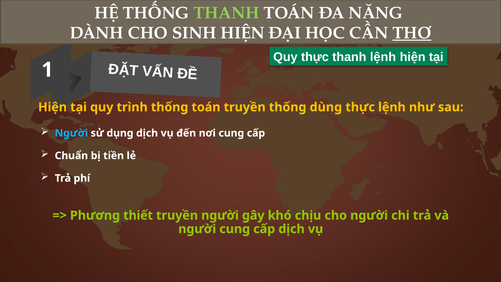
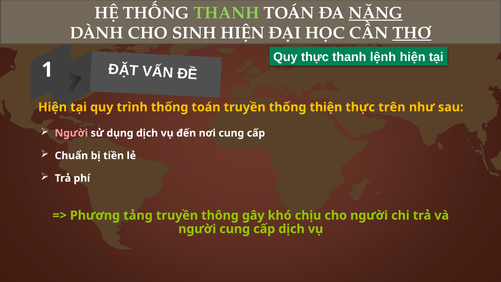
NĂNG underline: none -> present (376, 13)
dùng: dùng -> thiện (326, 107)
thực lệnh: lệnh -> trên (392, 107)
Người colour: light blue -> pink (71, 133)
thiết: thiết -> tảng (138, 215)
người: người -> thông (220, 215)
